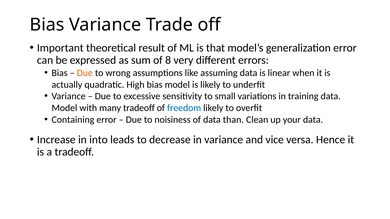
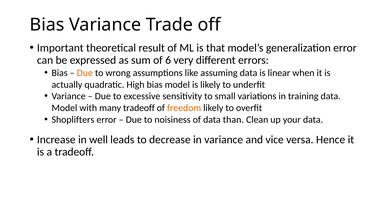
8: 8 -> 6 (168, 60)
freedom colour: blue -> orange (184, 108)
Containing: Containing -> Shoplifters (73, 120)
into: into -> well (99, 140)
